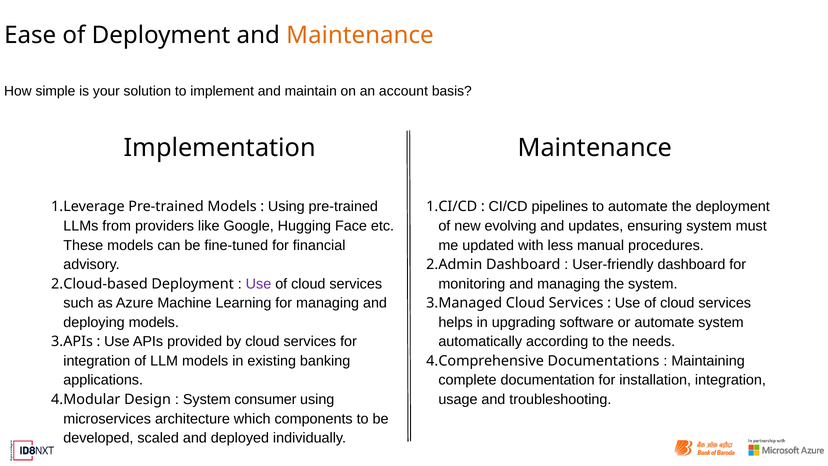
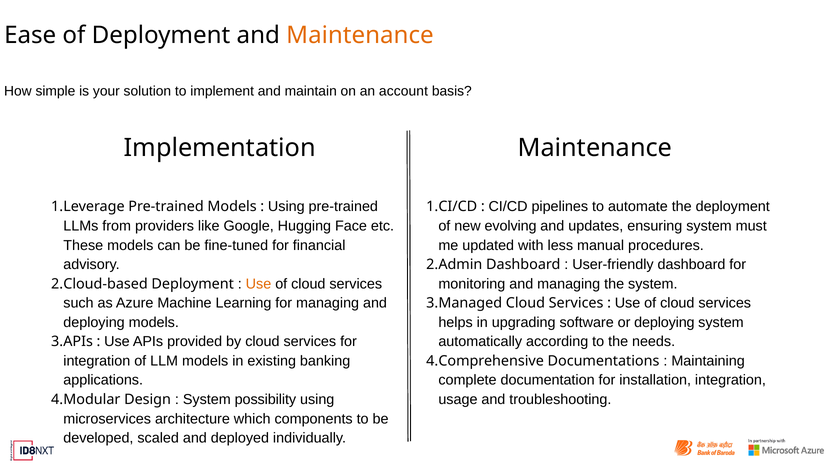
Use colour: purple -> orange (259, 284)
or automate: automate -> deploying (664, 322)
consumer: consumer -> possibility (265, 399)
